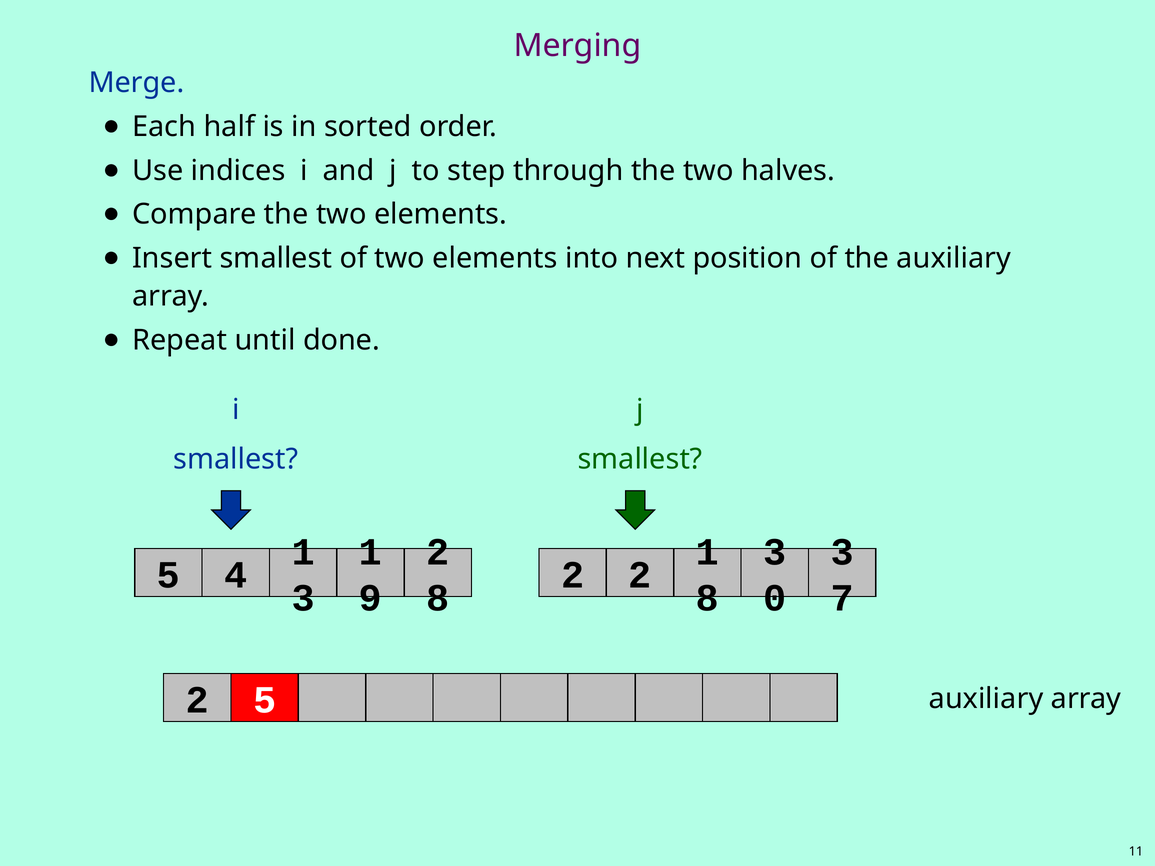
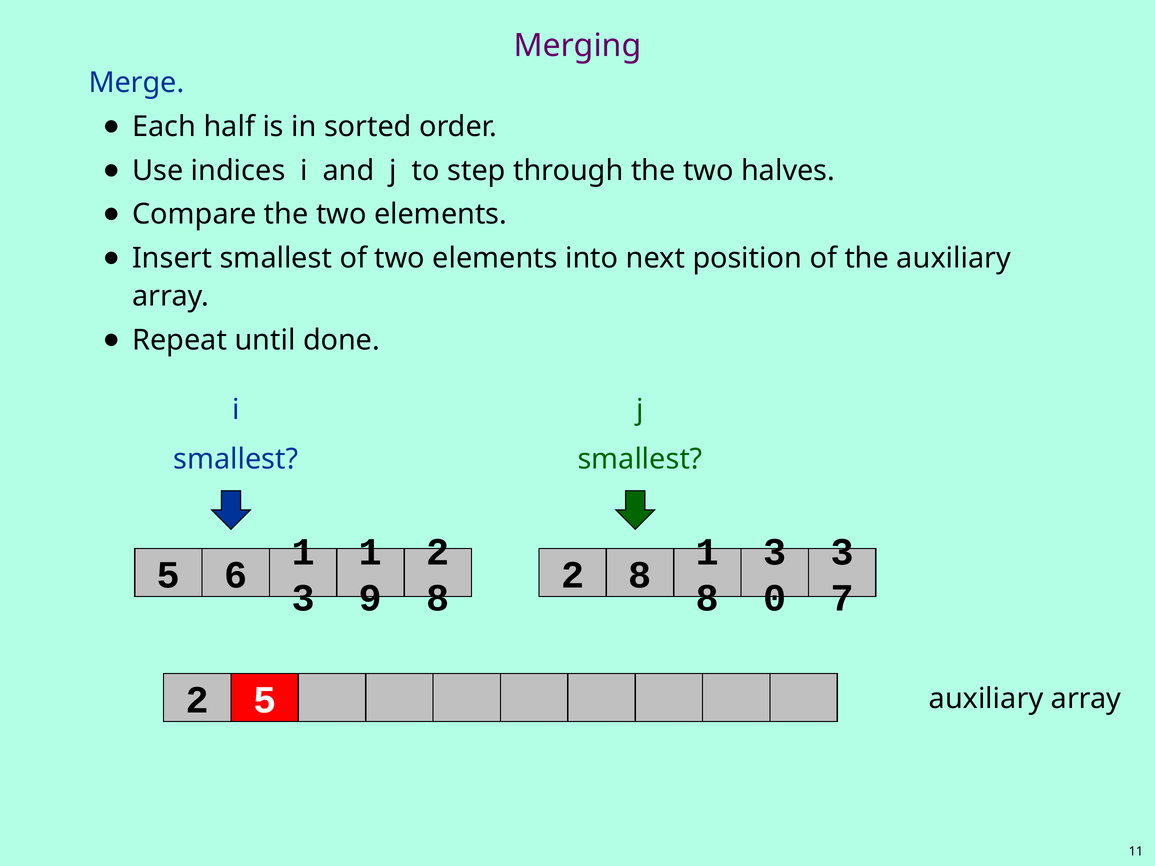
4: 4 -> 6 (236, 575)
2: 2 -> 8 (640, 575)
